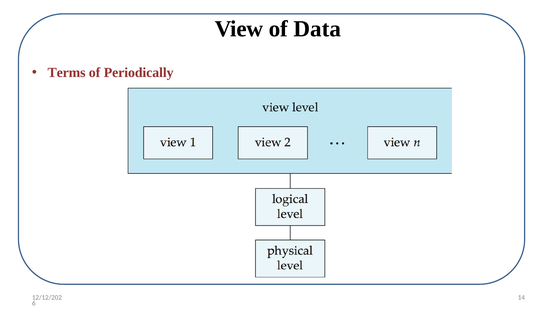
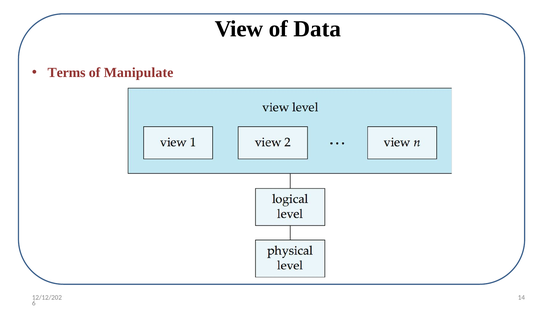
Periodically: Periodically -> Manipulate (139, 73)
